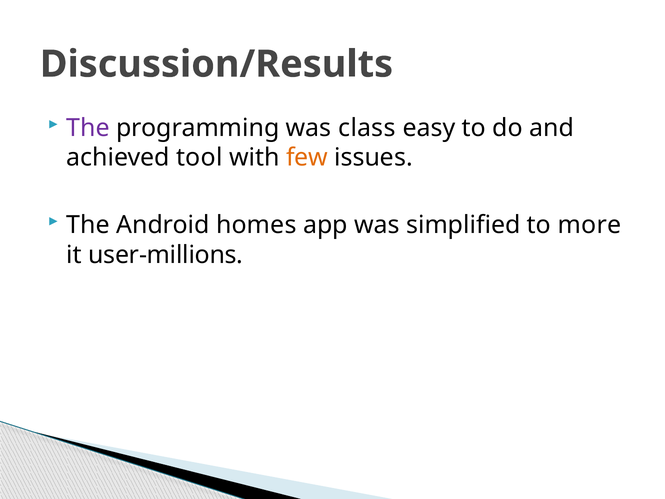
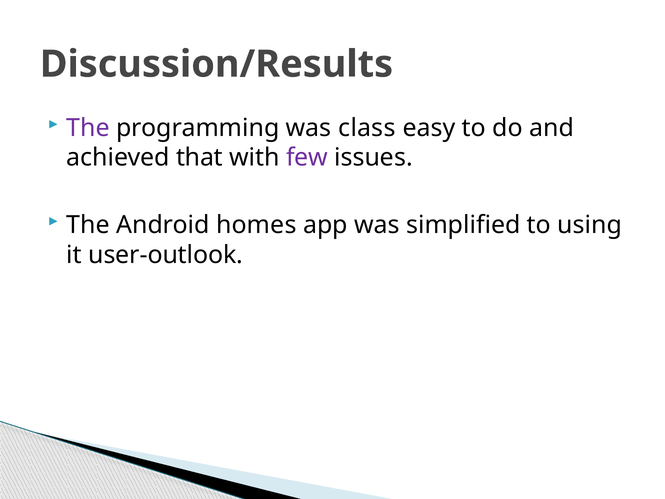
tool: tool -> that (200, 158)
few colour: orange -> purple (307, 158)
more: more -> using (590, 225)
user-millions: user-millions -> user-outlook (166, 255)
